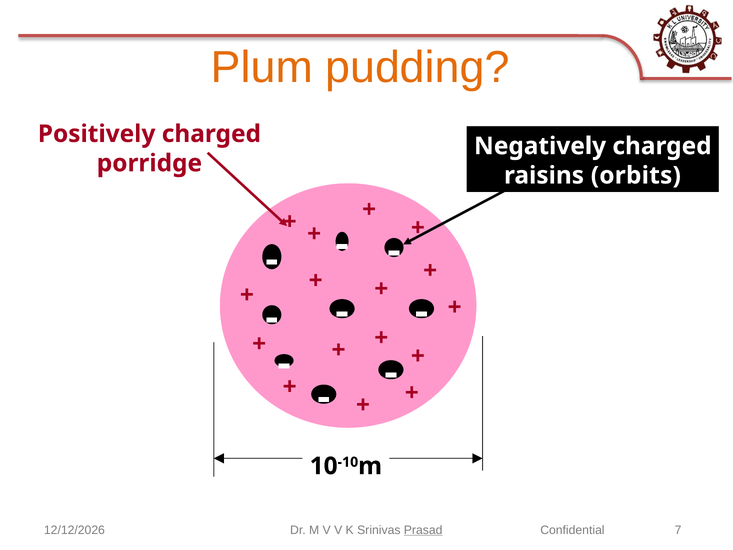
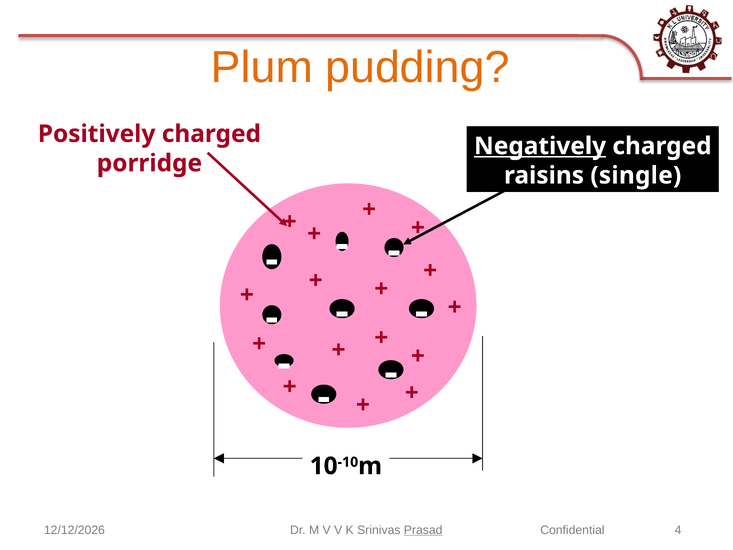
Negatively underline: none -> present (540, 146)
orbits: orbits -> single (636, 175)
7: 7 -> 4 (678, 530)
